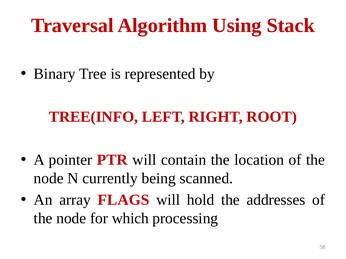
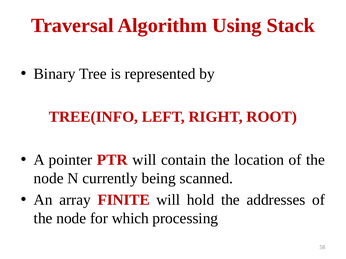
FLAGS: FLAGS -> FINITE (124, 200)
